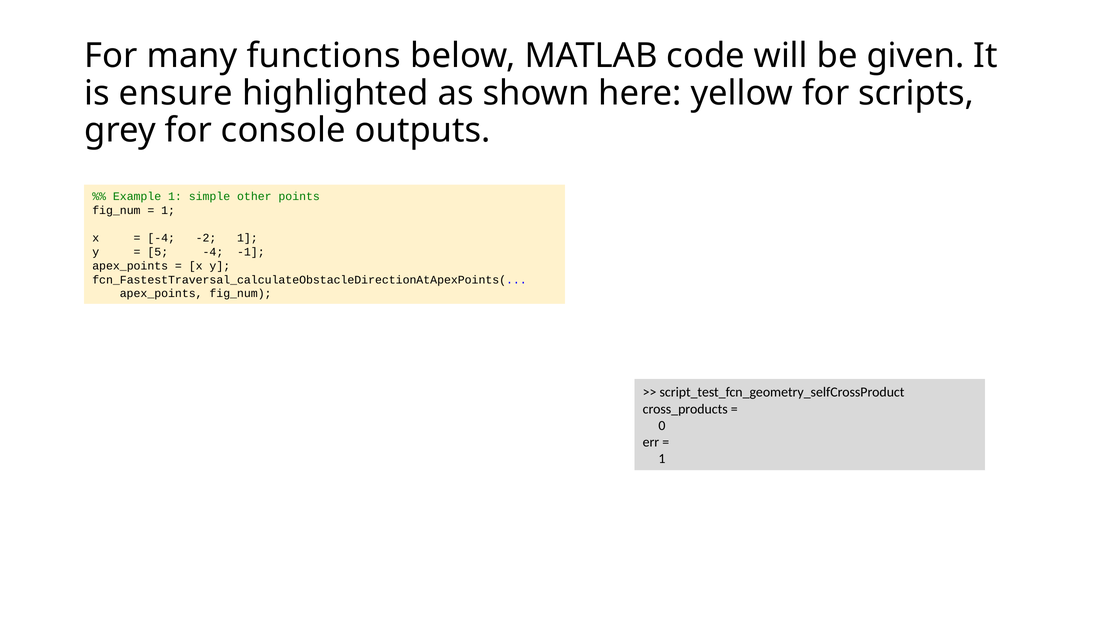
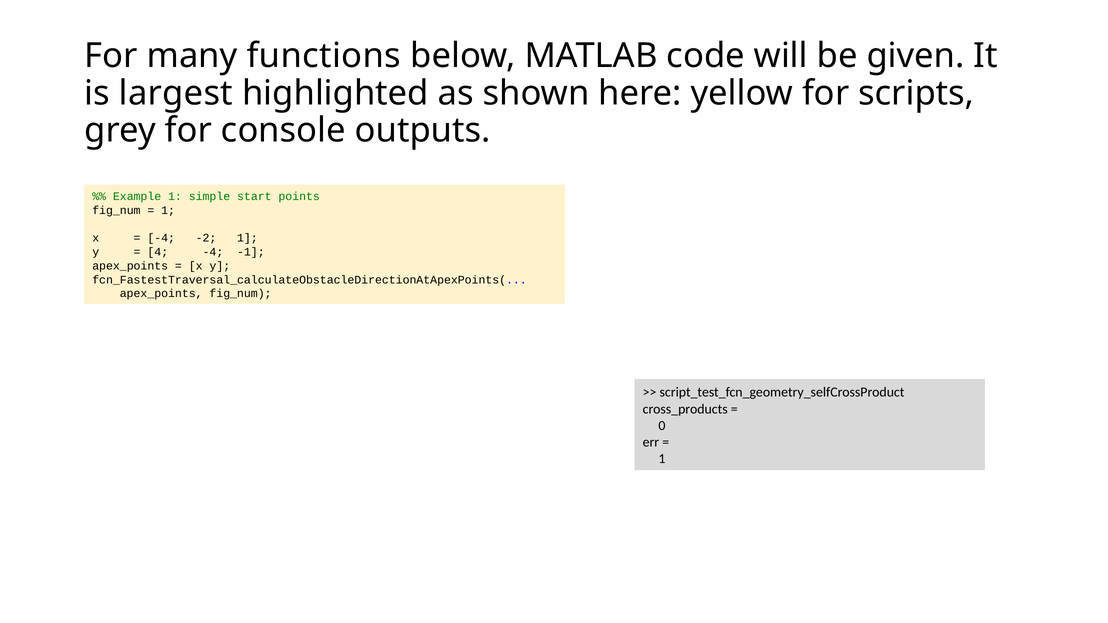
ensure: ensure -> largest (176, 93)
other: other -> start (254, 197)
5: 5 -> 4 (158, 252)
